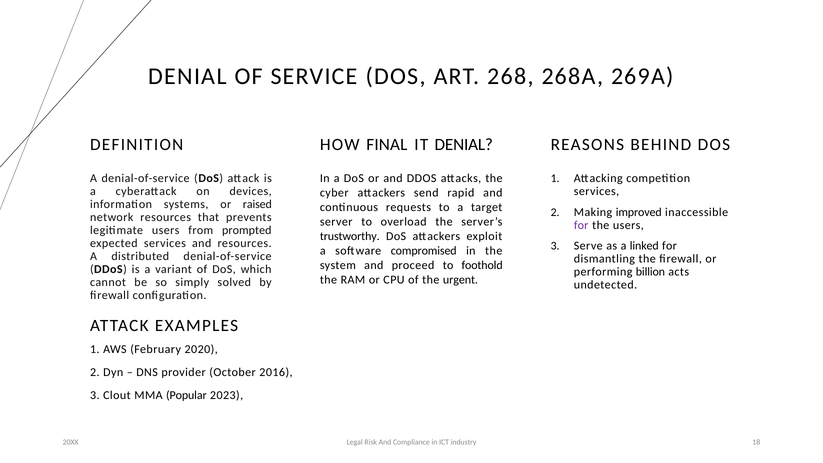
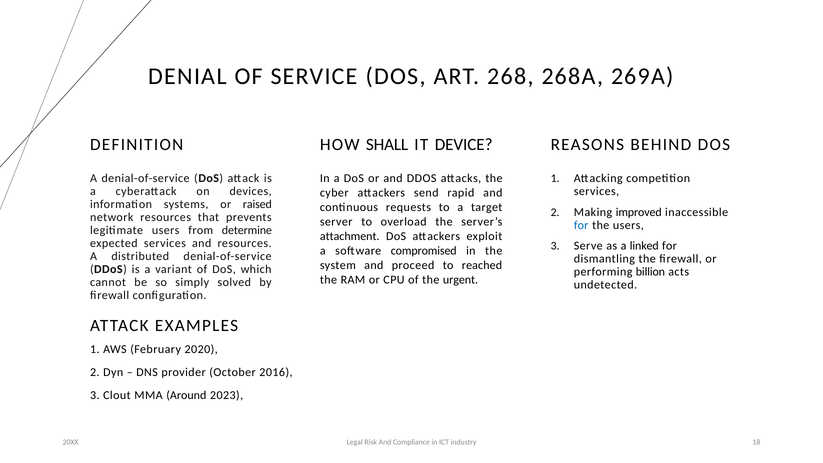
FINAL: FINAL -> SHALL (387, 145)
IT DENIAL: DENIAL -> DEVICE (464, 145)
for colour: purple -> blue (581, 225)
prompted: prompted -> determine (247, 230)
trustworthy: trustworthy -> attachment (350, 236)
foothold: foothold -> reached (482, 265)
Popular: Popular -> Around (186, 395)
